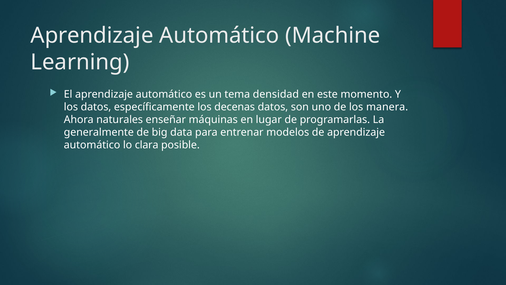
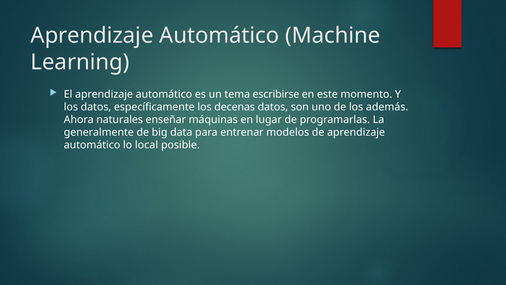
densidad: densidad -> escribirse (276, 94)
manera: manera -> además (387, 107)
clara: clara -> local (147, 145)
